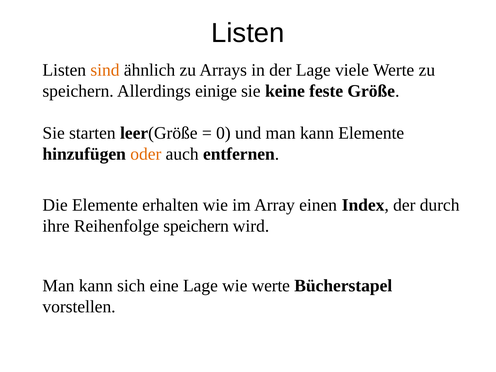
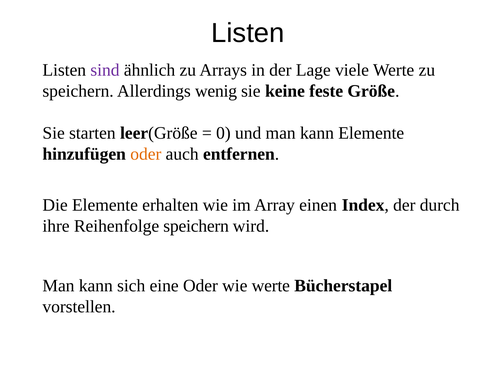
sind colour: orange -> purple (105, 70)
einige: einige -> wenig (216, 91)
eine Lage: Lage -> Oder (200, 286)
